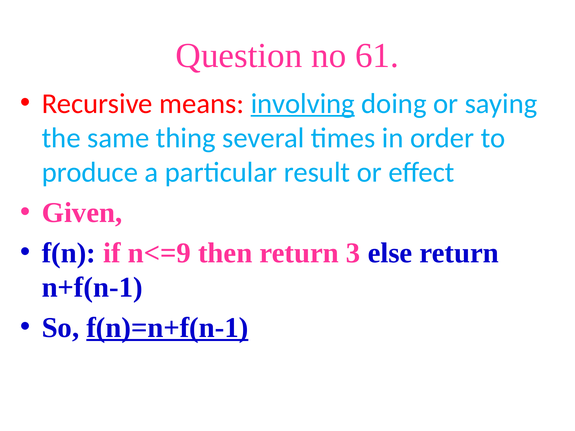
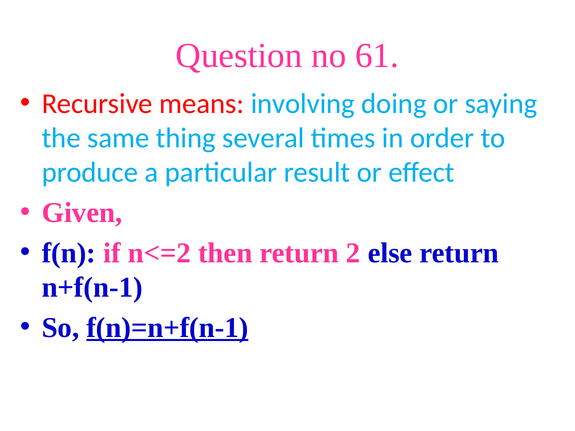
involving underline: present -> none (303, 104)
n<=9: n<=9 -> n<=2 (159, 253)
3: 3 -> 2 (353, 253)
